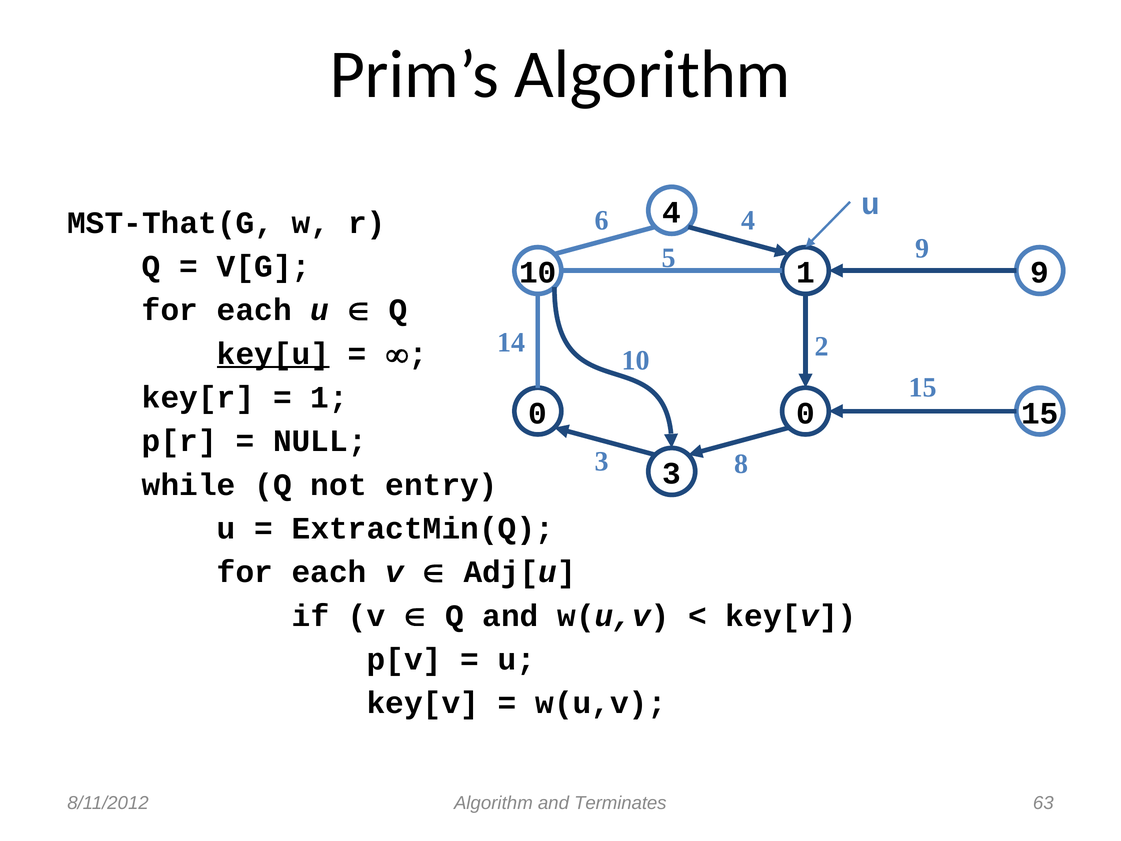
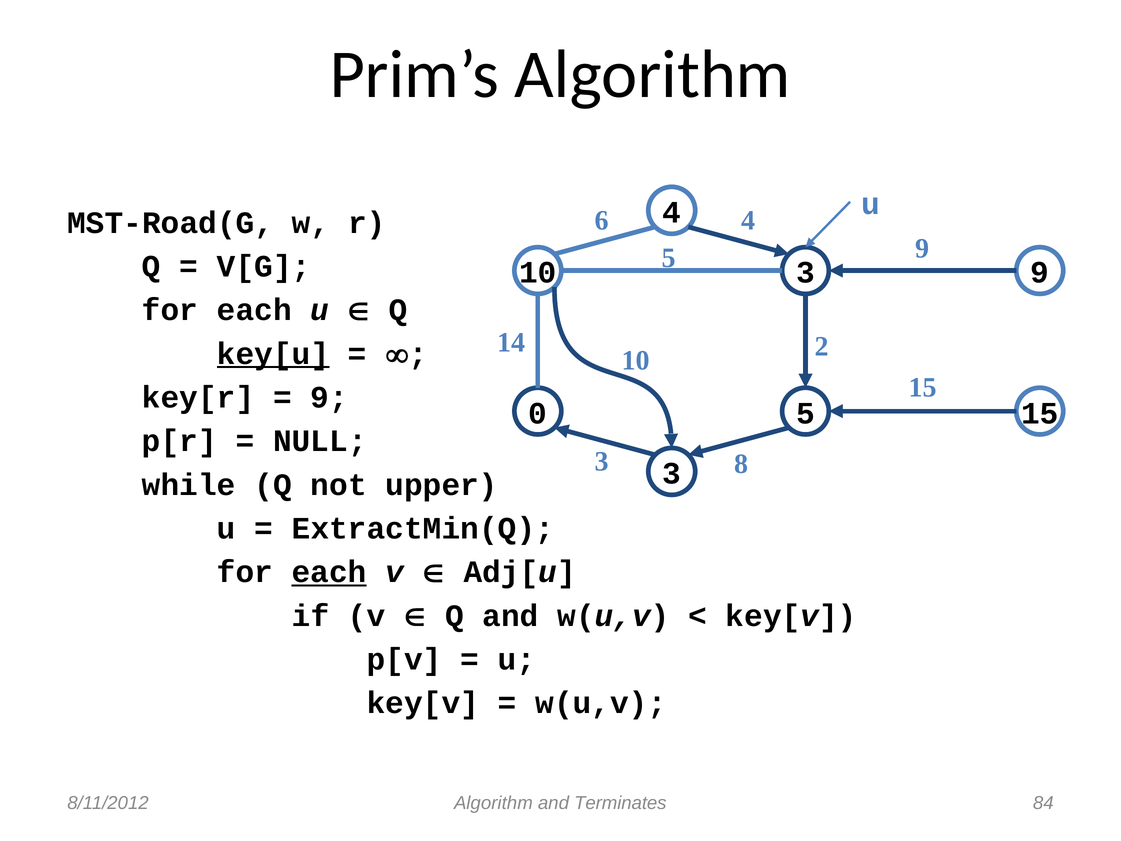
MST-That(G: MST-That(G -> MST-Road(G (170, 223)
1: 1 -> 3 (805, 273)
1: 1 -> 9 (329, 397)
0 0: 0 -> 5 (805, 413)
entry: entry -> upper (442, 485)
each underline: none -> present (329, 572)
63: 63 -> 84 (1043, 803)
